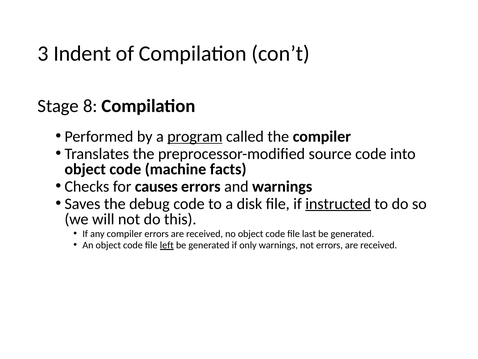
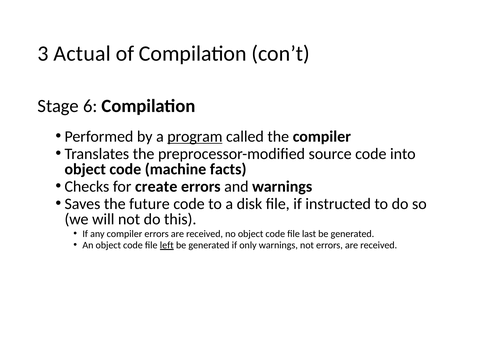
Indent: Indent -> Actual (82, 54)
8: 8 -> 6 (90, 106)
causes: causes -> create (156, 186)
debug: debug -> future (149, 203)
instructed underline: present -> none (338, 203)
